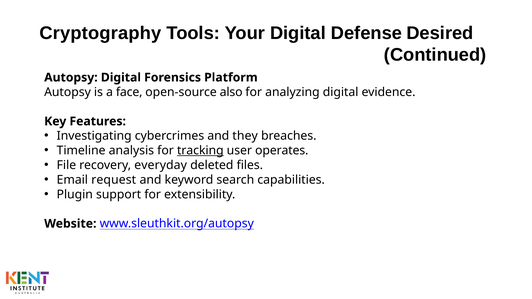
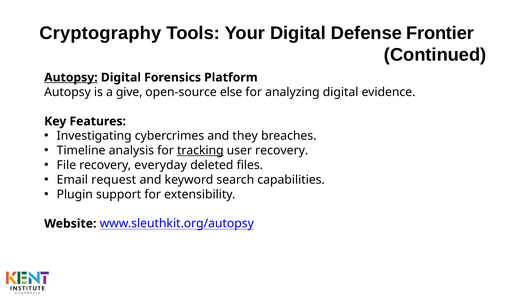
Desired: Desired -> Frontier (440, 33)
Autopsy underline: none -> present (71, 78)
face: face -> give (129, 92)
also: also -> else (231, 92)
user operates: operates -> recovery (282, 151)
